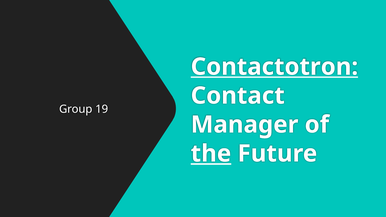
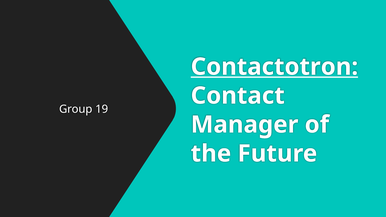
the underline: present -> none (211, 154)
